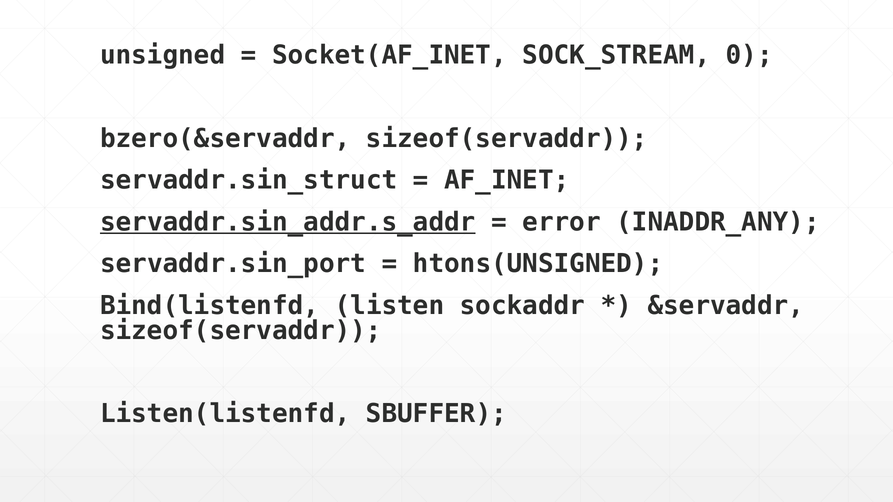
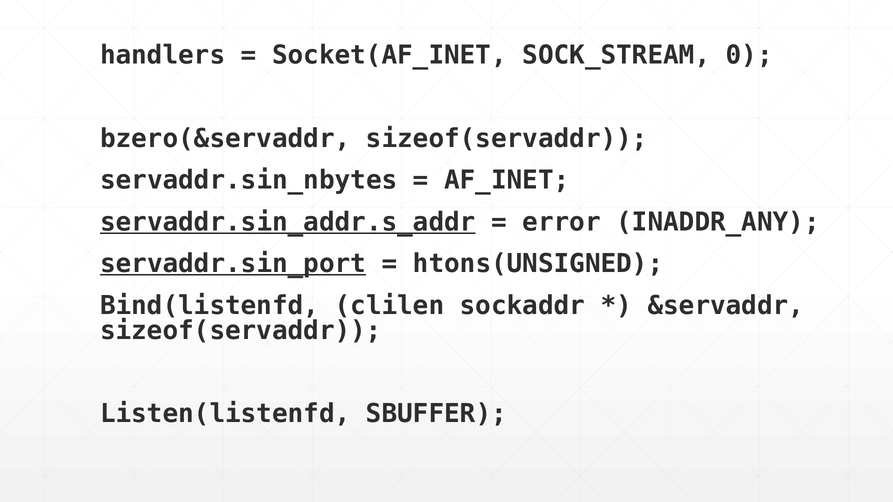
unsigned: unsigned -> handlers (163, 55)
servaddr.sin_struct: servaddr.sin_struct -> servaddr.sin_nbytes (249, 180)
servaddr.sin_port underline: none -> present (233, 264)
listen: listen -> clilen (390, 306)
